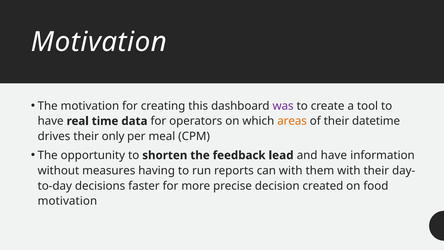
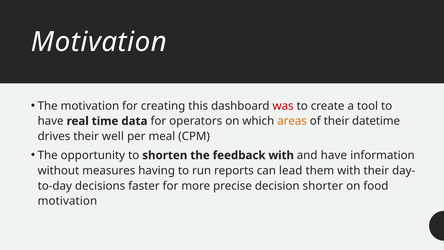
was colour: purple -> red (283, 106)
only: only -> well (113, 136)
feedback lead: lead -> with (281, 155)
can with: with -> lead (291, 170)
created: created -> shorter (323, 186)
